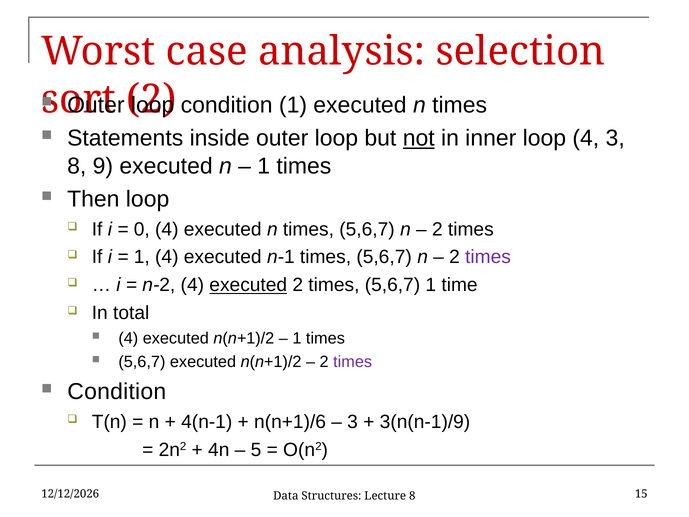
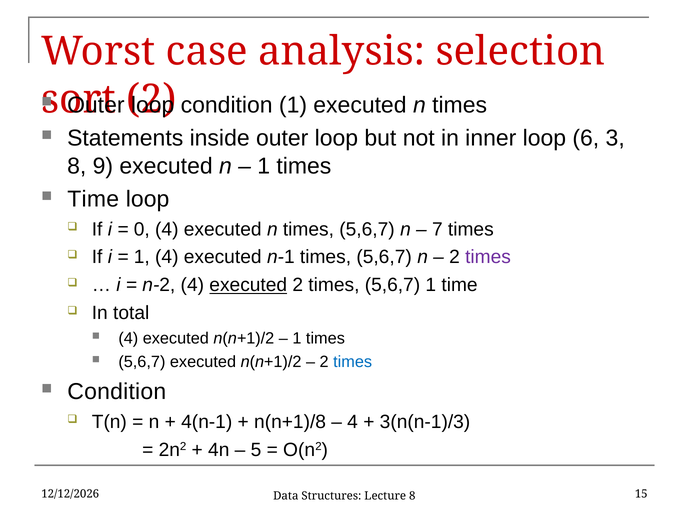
not underline: present -> none (419, 138)
loop 4: 4 -> 6 (586, 138)
Then: Then -> Time (93, 199)
2: 2 -> 7 (437, 229)
times colour: purple -> blue (353, 362)
n(n+1)/6: n(n+1)/6 -> n(n+1)/8 (290, 422)
3: 3 -> 4 (353, 422)
3(n(n-1)/9: 3(n(n-1)/9 -> 3(n(n-1)/3 (425, 422)
